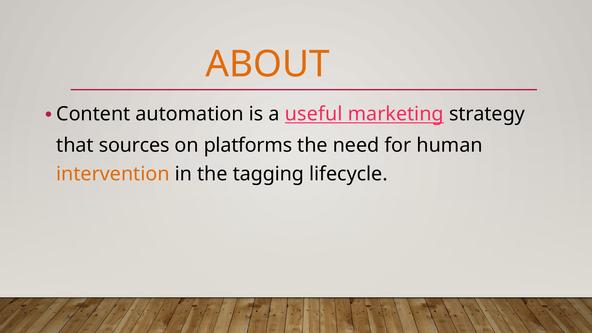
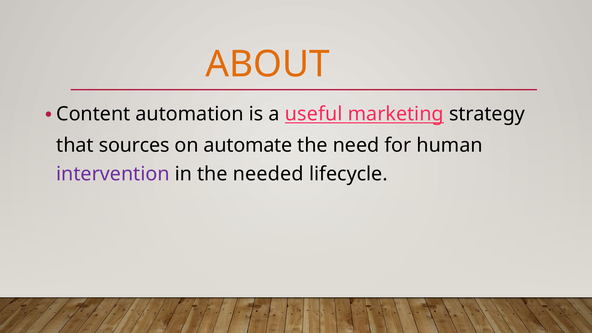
platforms: platforms -> automate (248, 145)
intervention colour: orange -> purple (113, 174)
tagging: tagging -> needed (268, 174)
